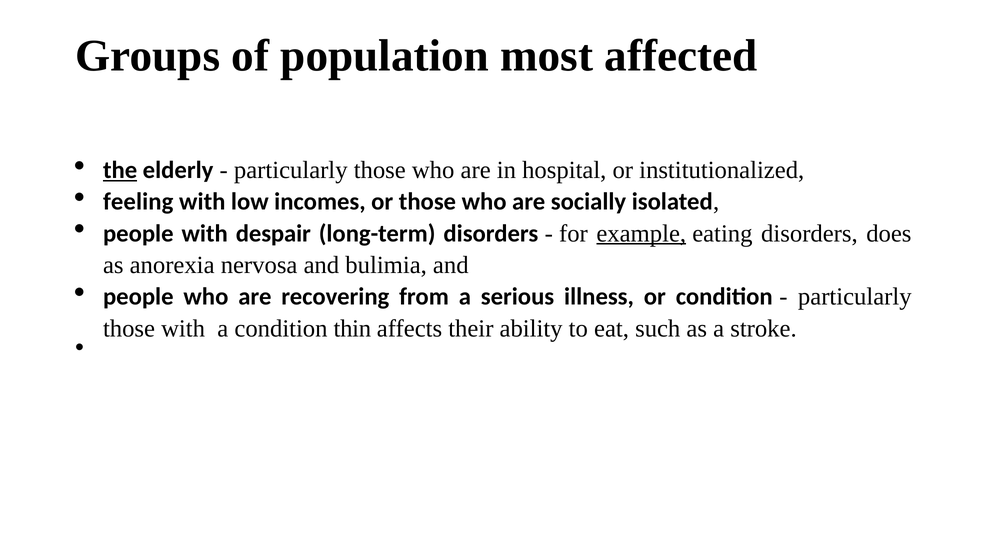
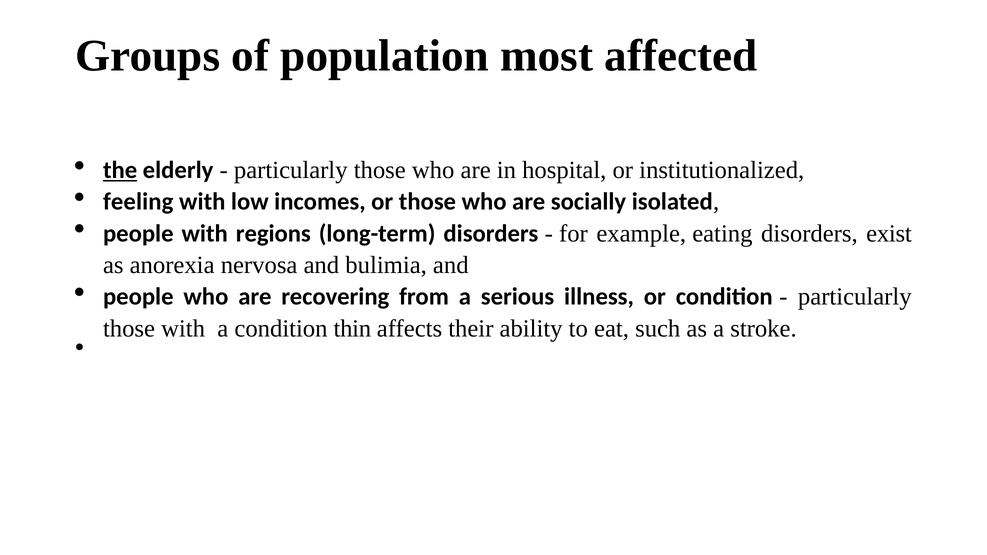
despair: despair -> regions (273, 233)
example underline: present -> none (641, 233)
does: does -> exist (889, 233)
